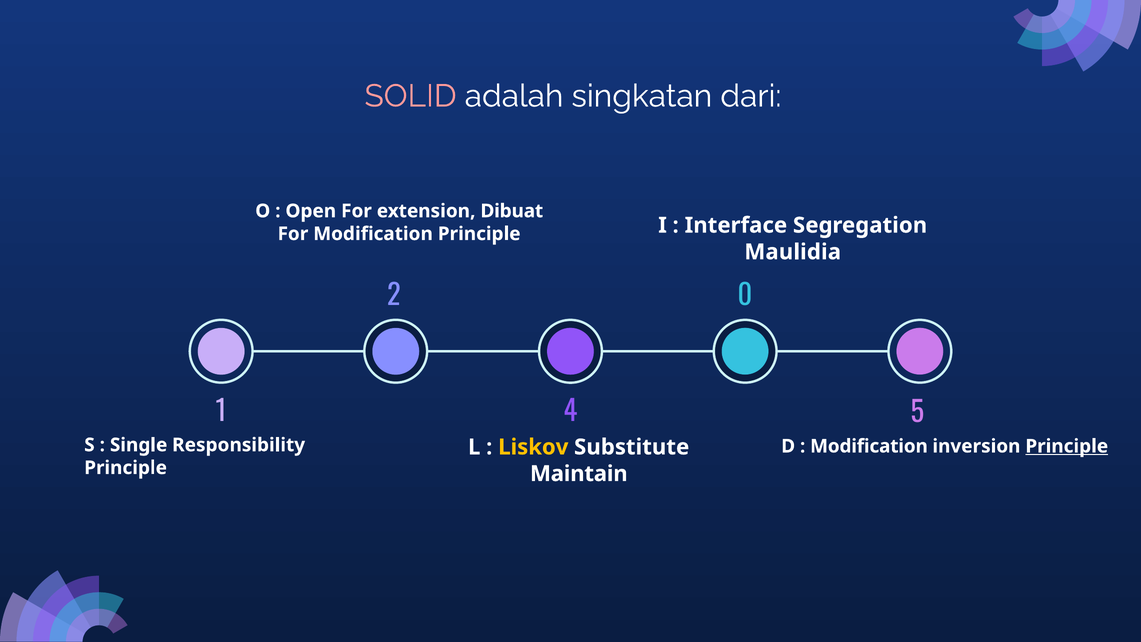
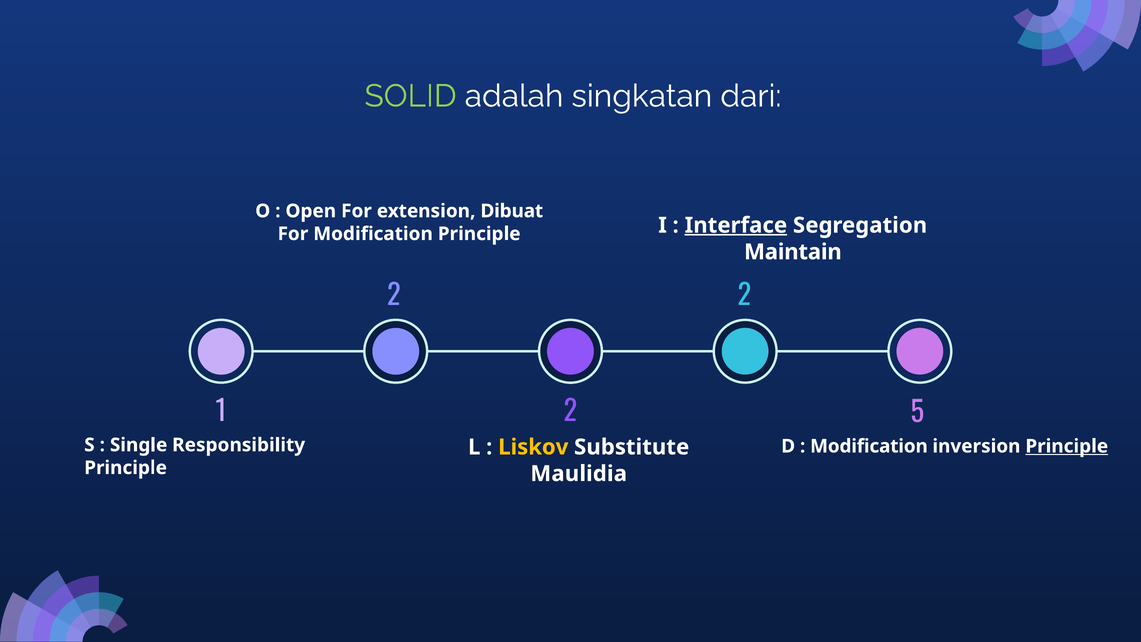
SOLID colour: pink -> light green (411, 96)
Interface underline: none -> present (736, 225)
Maulidia: Maulidia -> Maintain (793, 252)
2 0: 0 -> 2 (745, 296)
1 4: 4 -> 2 (571, 412)
Maintain: Maintain -> Maulidia (579, 474)
